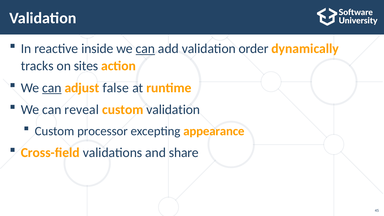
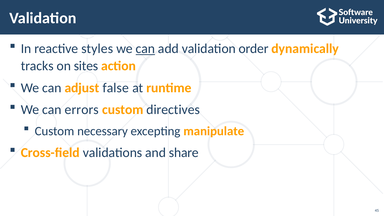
inside: inside -> styles (97, 49)
can underline: present -> none (52, 88)
reveal: reveal -> errors (82, 110)
custom validation: validation -> directives (173, 110)
processor: processor -> necessary (102, 131)
appearance: appearance -> manipulate (214, 131)
